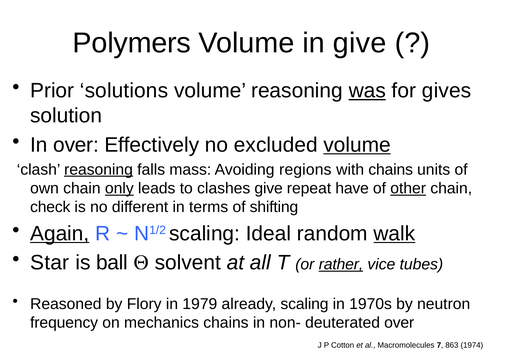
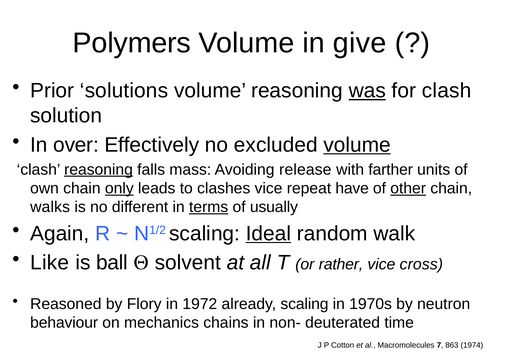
for gives: gives -> clash (447, 91)
regions: regions -> release (305, 170)
with chains: chains -> farther (391, 170)
clashes give: give -> vice (269, 189)
check: check -> walks (50, 207)
terms underline: none -> present (209, 207)
shifting: shifting -> usually (274, 207)
Again underline: present -> none (60, 234)
Ideal underline: none -> present (268, 234)
walk underline: present -> none (394, 234)
Star: Star -> Like (50, 263)
rather underline: present -> none (341, 265)
tubes: tubes -> cross (421, 265)
1979: 1979 -> 1972 (200, 304)
frequency: frequency -> behaviour (64, 323)
deuterated over: over -> time (399, 323)
